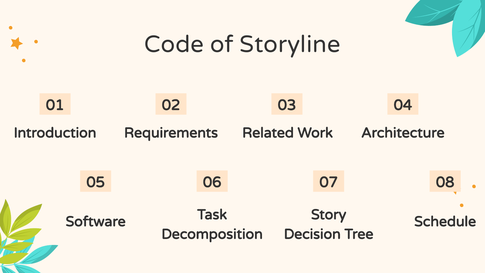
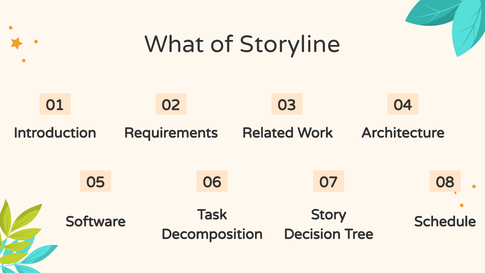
Code: Code -> What (174, 44)
